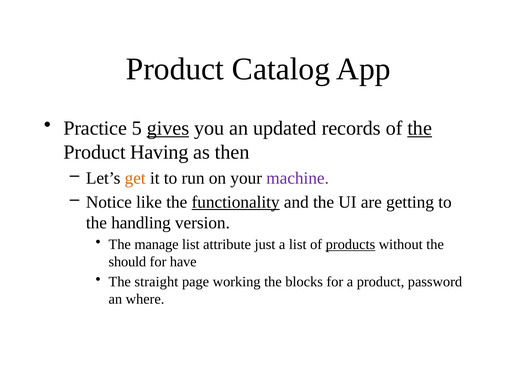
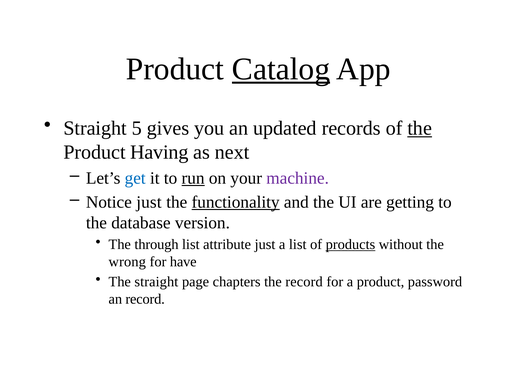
Catalog underline: none -> present (281, 69)
Practice: Practice -> Straight (95, 128)
gives underline: present -> none (168, 128)
then: then -> next (232, 152)
get colour: orange -> blue (135, 178)
run underline: none -> present (193, 178)
Notice like: like -> just (149, 202)
handling: handling -> database (141, 223)
manage: manage -> through (156, 244)
should: should -> wrong (127, 262)
working: working -> chapters (237, 282)
the blocks: blocks -> record (304, 282)
an where: where -> record (145, 299)
